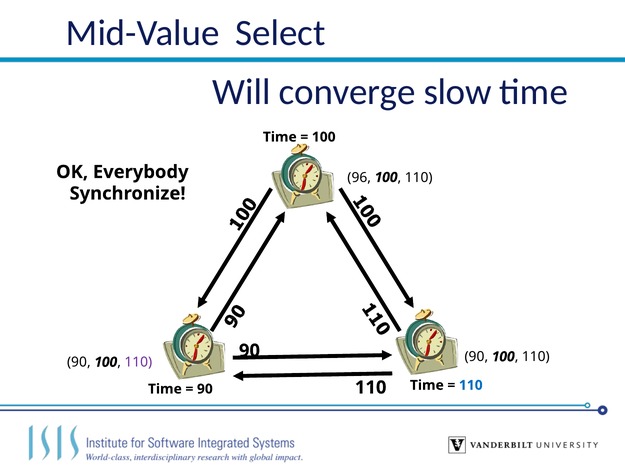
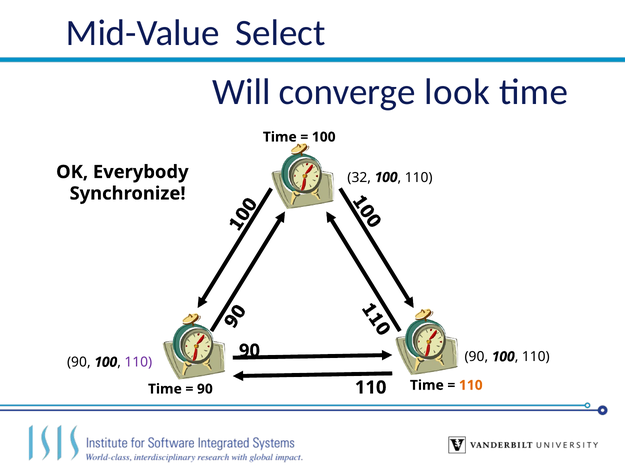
slow: slow -> look (457, 92)
96: 96 -> 32 (359, 177)
110 colour: blue -> orange (471, 385)
